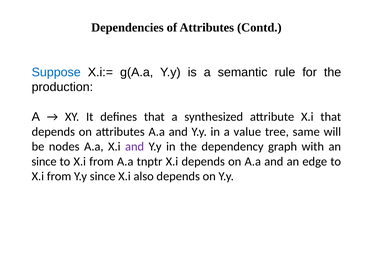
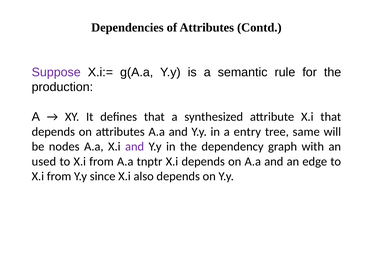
Suppose colour: blue -> purple (56, 72)
value: value -> entry (247, 132)
since: since -> used (44, 162)
